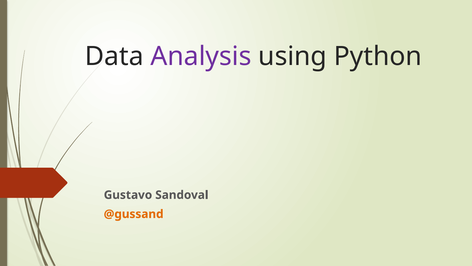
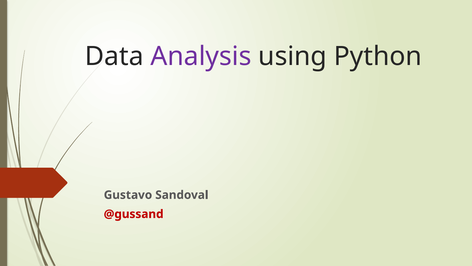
@gussand colour: orange -> red (134, 214)
